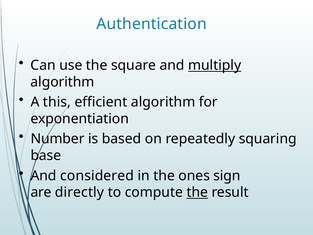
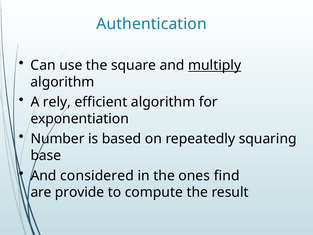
this: this -> rely (57, 102)
sign: sign -> find (227, 175)
directly: directly -> provide (80, 192)
the underline: present -> none (197, 192)
